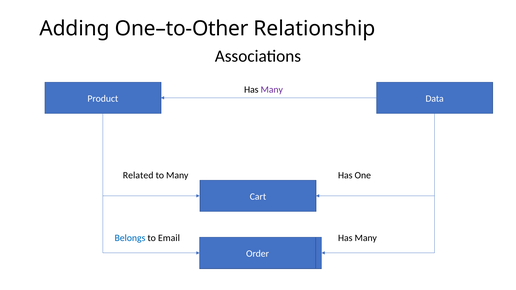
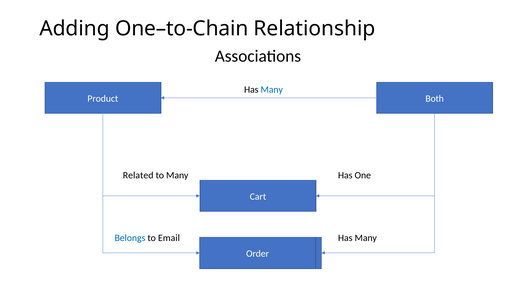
One–to-Other: One–to-Other -> One–to-Chain (182, 29)
Many colour: purple -> blue (272, 90)
Data: Data -> Both (435, 99)
